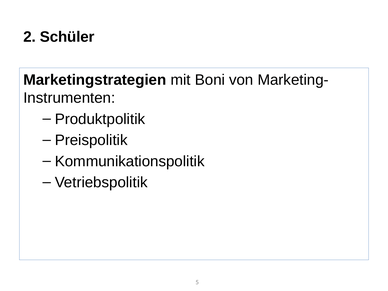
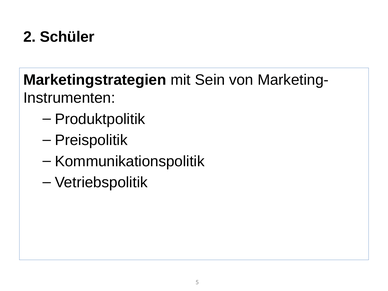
Boni: Boni -> Sein (210, 80)
